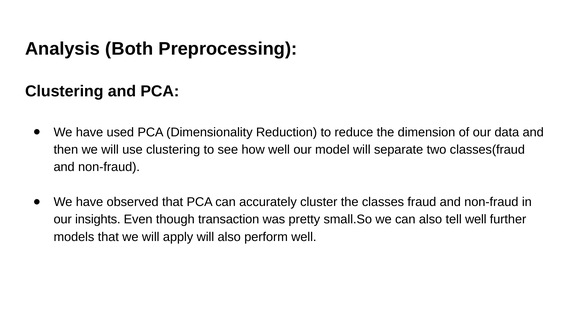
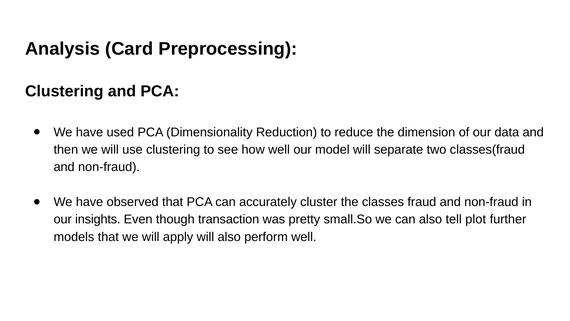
Both: Both -> Card (129, 49)
tell well: well -> plot (476, 219)
